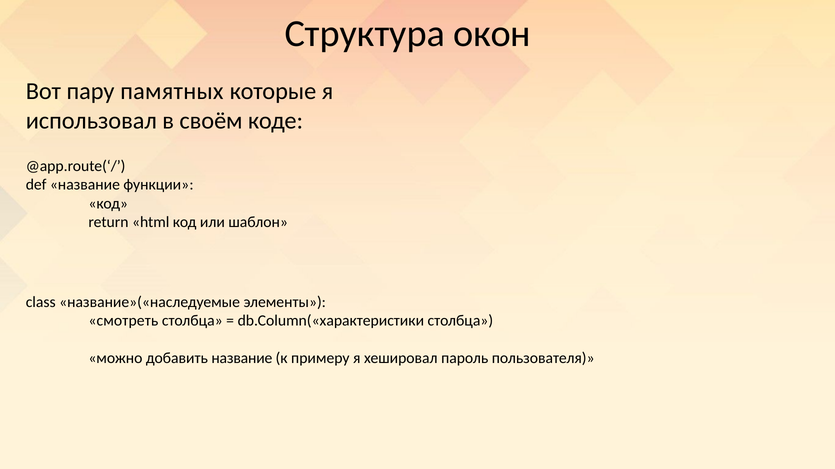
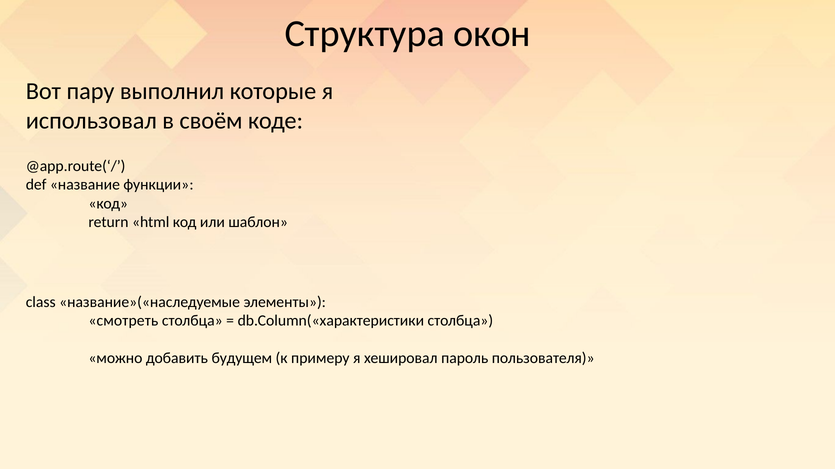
памятных: памятных -> выполнил (172, 91)
добавить название: название -> будущем (242, 359)
